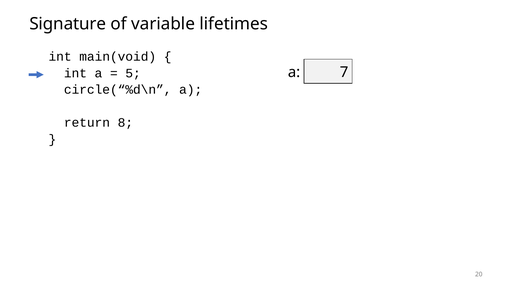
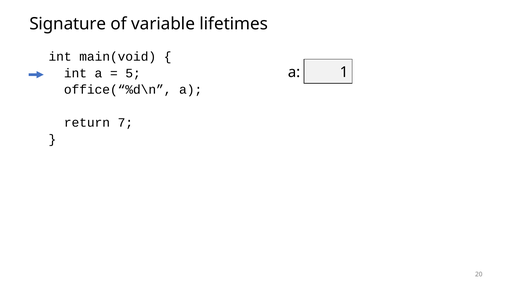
7: 7 -> 1 (344, 72)
circle(“%d\n: circle(“%d\n -> office(“%d\n (118, 90)
8: 8 -> 7 (125, 123)
